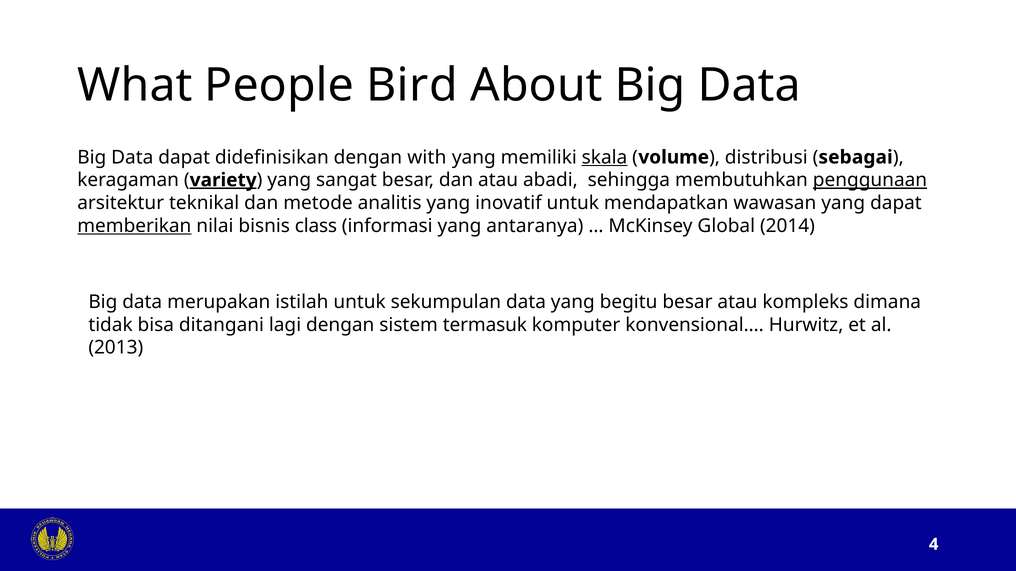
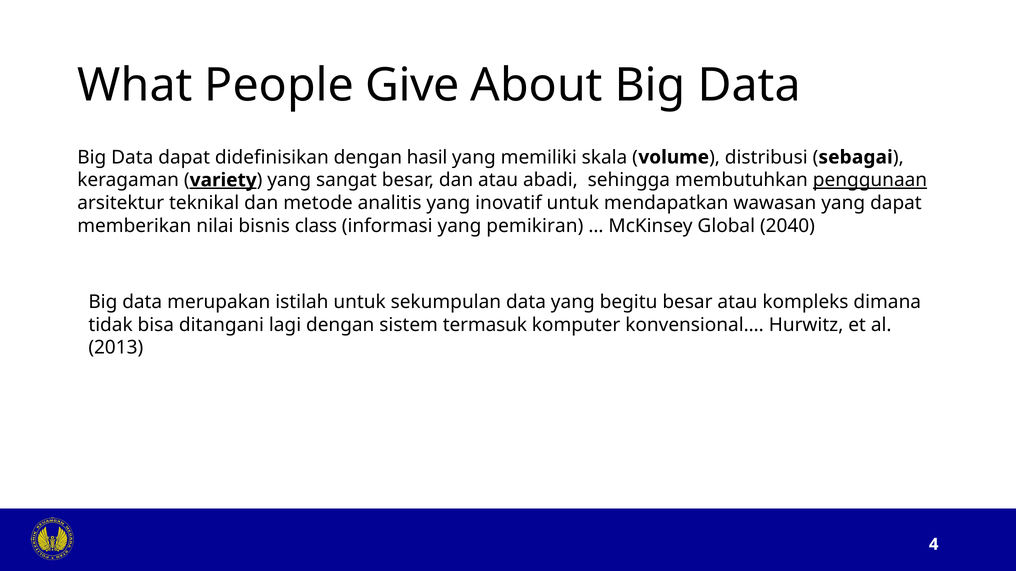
Bird: Bird -> Give (412, 85)
with: with -> hasil (427, 157)
skala underline: present -> none (605, 157)
memberikan underline: present -> none (134, 226)
antaranya: antaranya -> pemikiran (535, 226)
2014: 2014 -> 2040 (787, 226)
